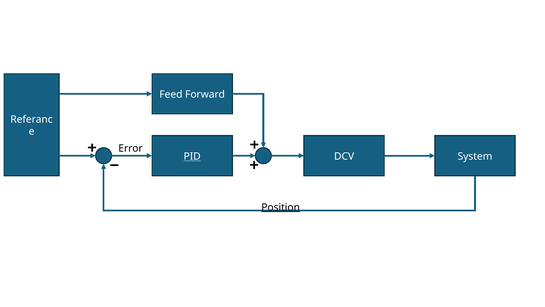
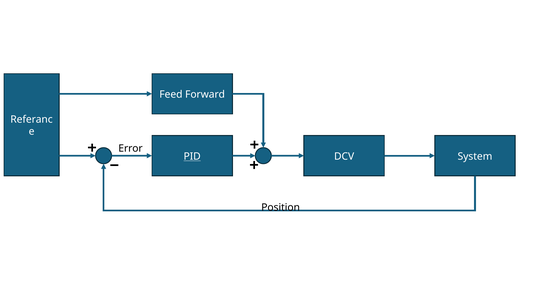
Position underline: present -> none (281, 207)
